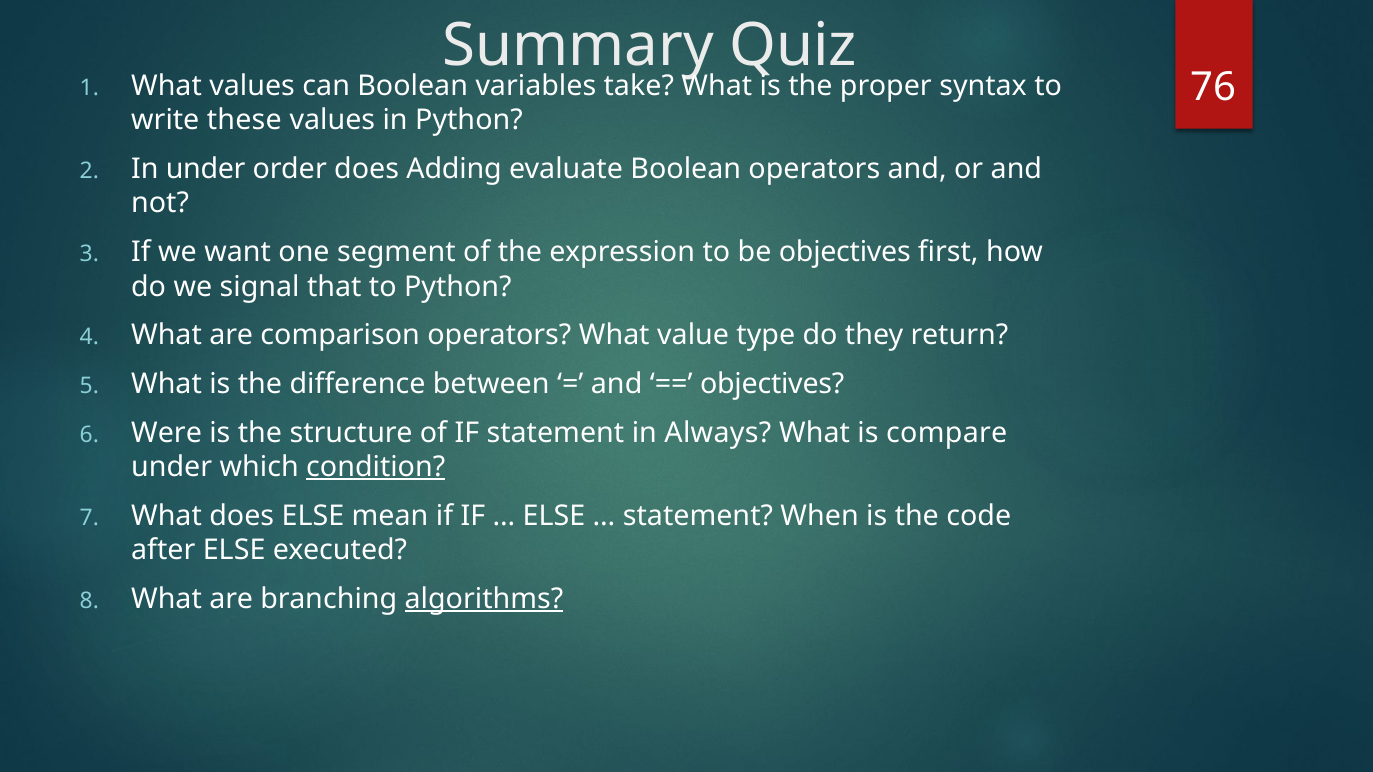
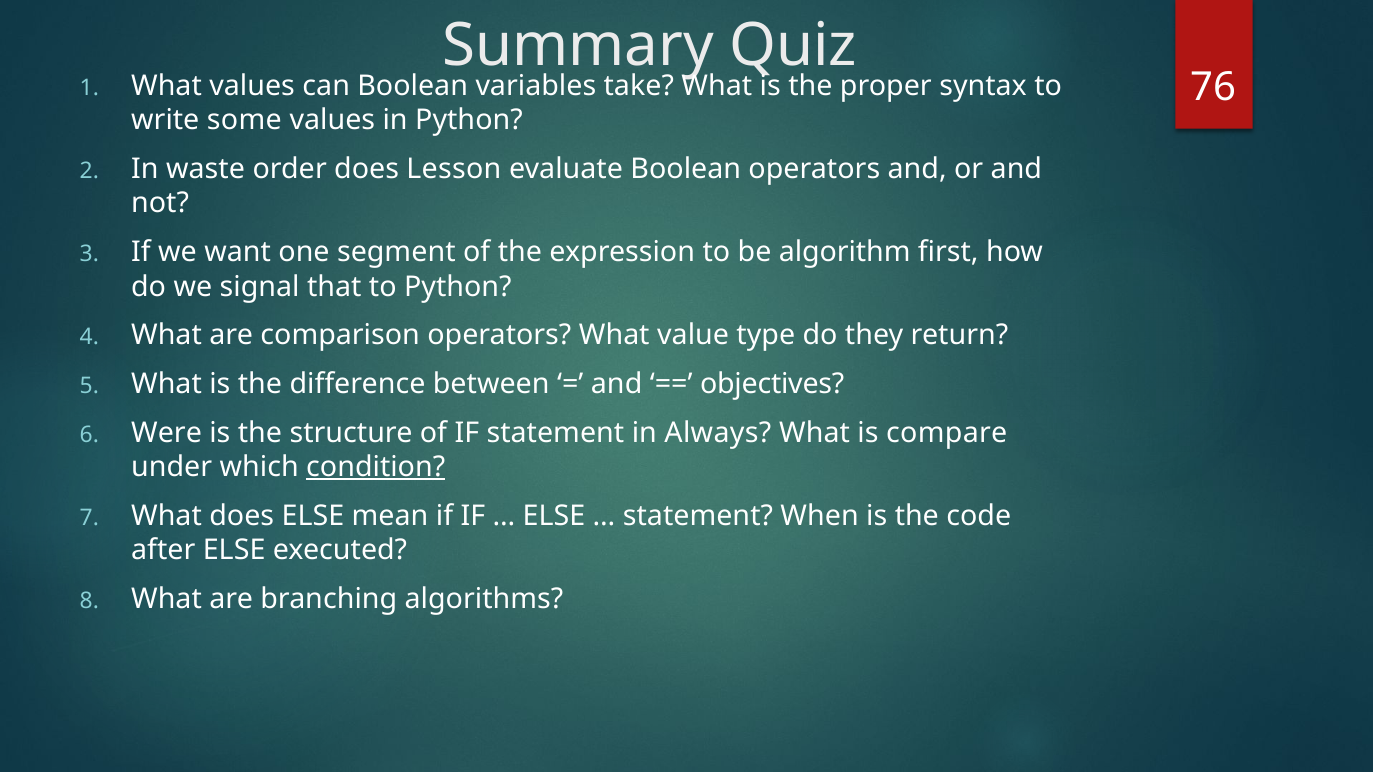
these: these -> some (244, 121)
In under: under -> waste (205, 169)
Adding: Adding -> Lesson (454, 169)
be objectives: objectives -> algorithm (845, 252)
algorithms underline: present -> none (484, 599)
